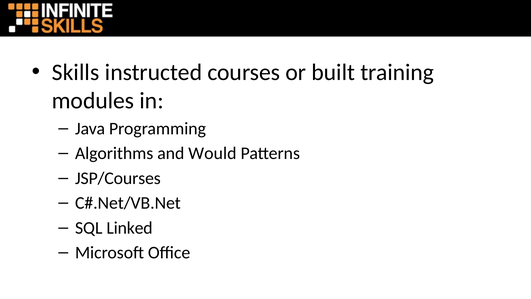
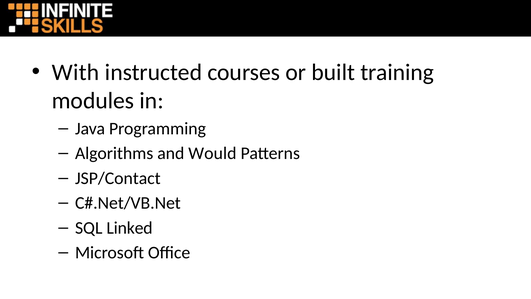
Skills: Skills -> With (76, 72)
JSP/Courses: JSP/Courses -> JSP/Contact (118, 178)
